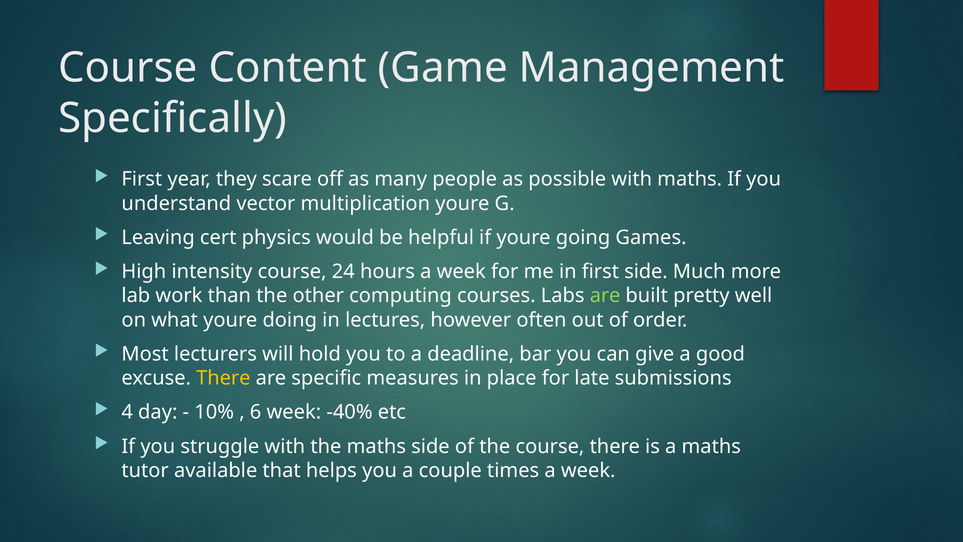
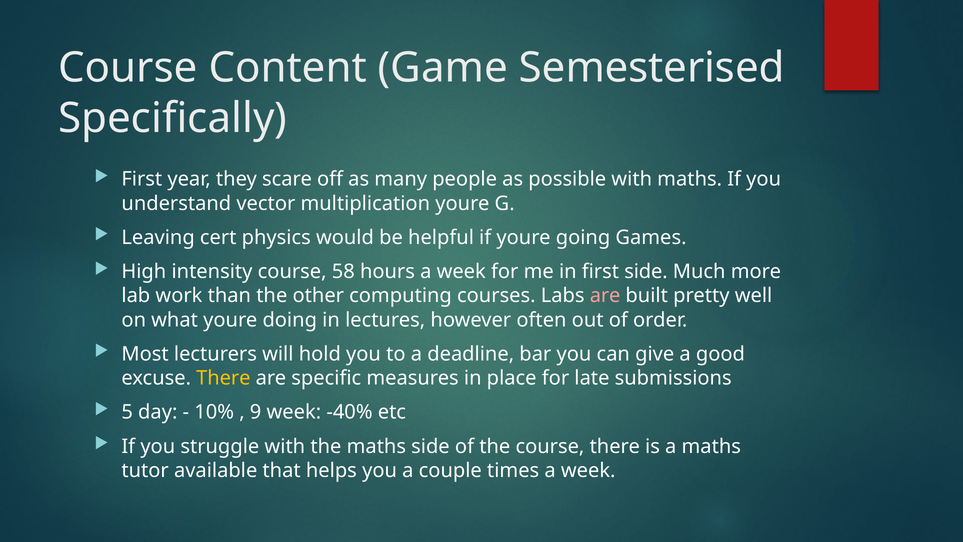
Management: Management -> Semesterised (652, 68)
24: 24 -> 58 (343, 272)
are colour: light green -> pink (605, 296)
4: 4 -> 5 (127, 412)
6: 6 -> 9 (256, 412)
